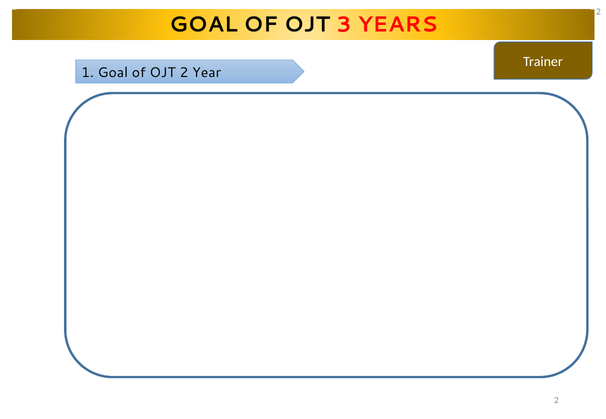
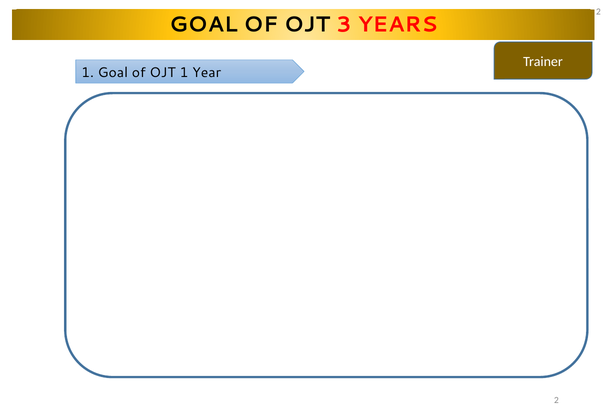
OJT 2: 2 -> 1 (184, 73)
